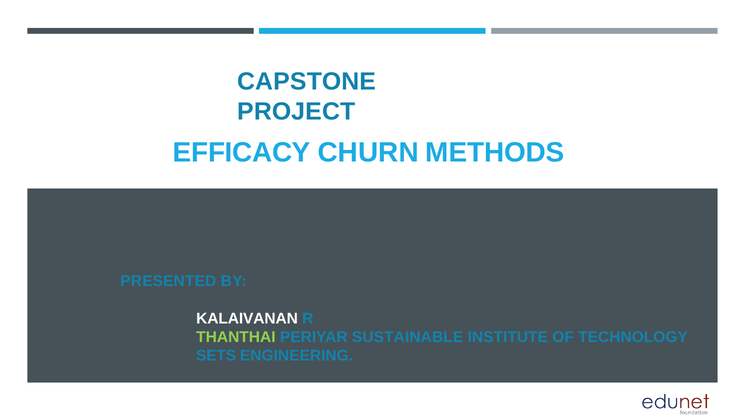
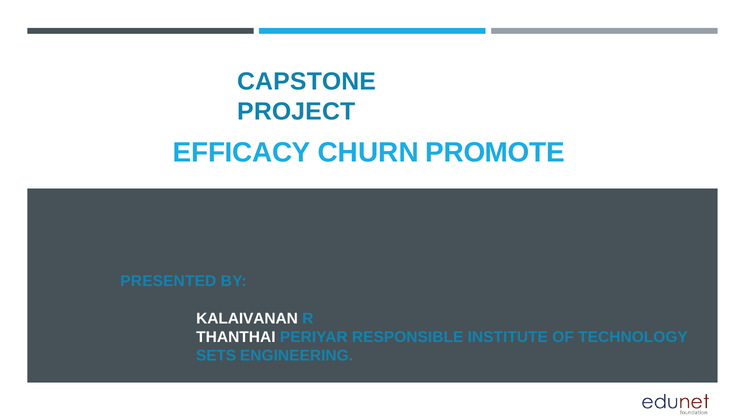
METHODS: METHODS -> PROMOTE (495, 152)
THANTHAI colour: light green -> white (236, 337)
SUSTAINABLE: SUSTAINABLE -> RESPONSIBLE (408, 337)
